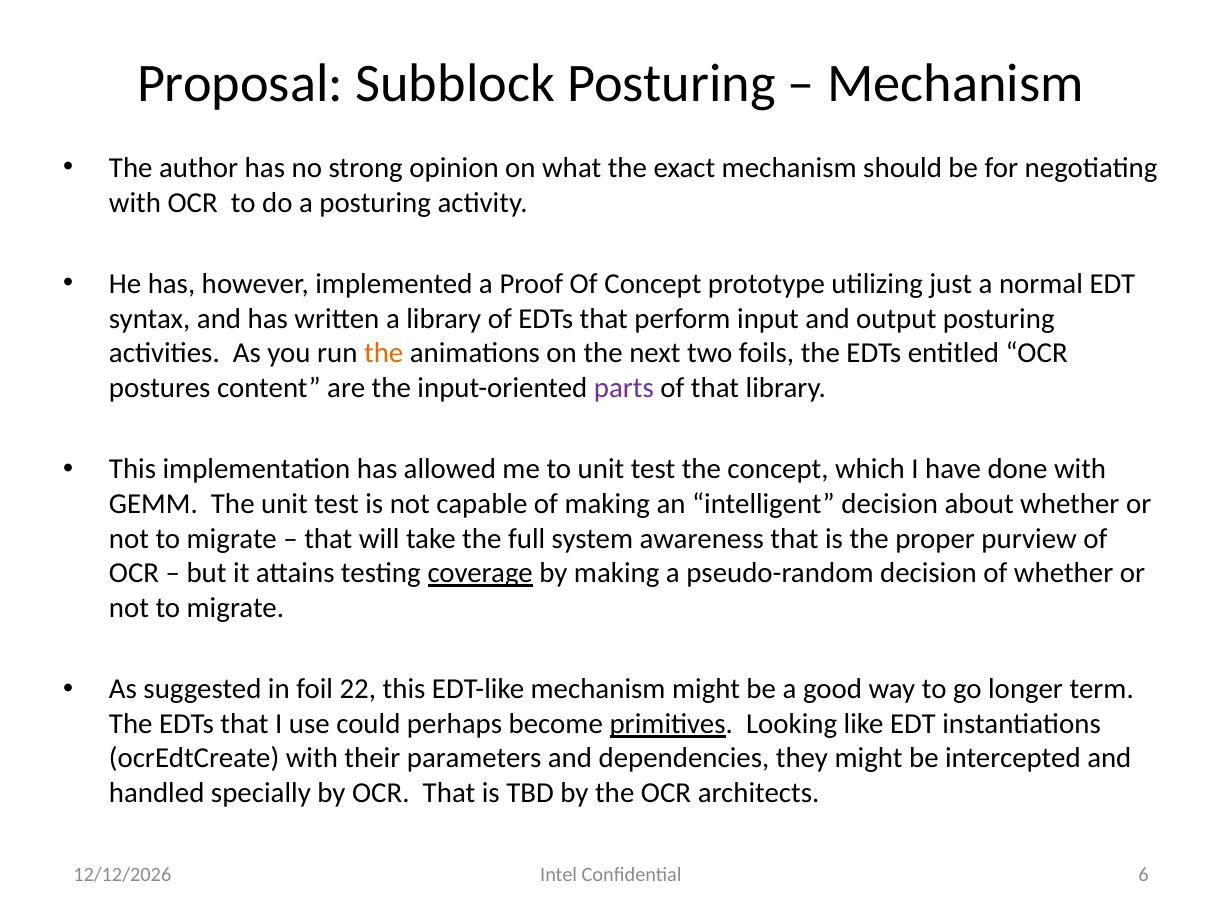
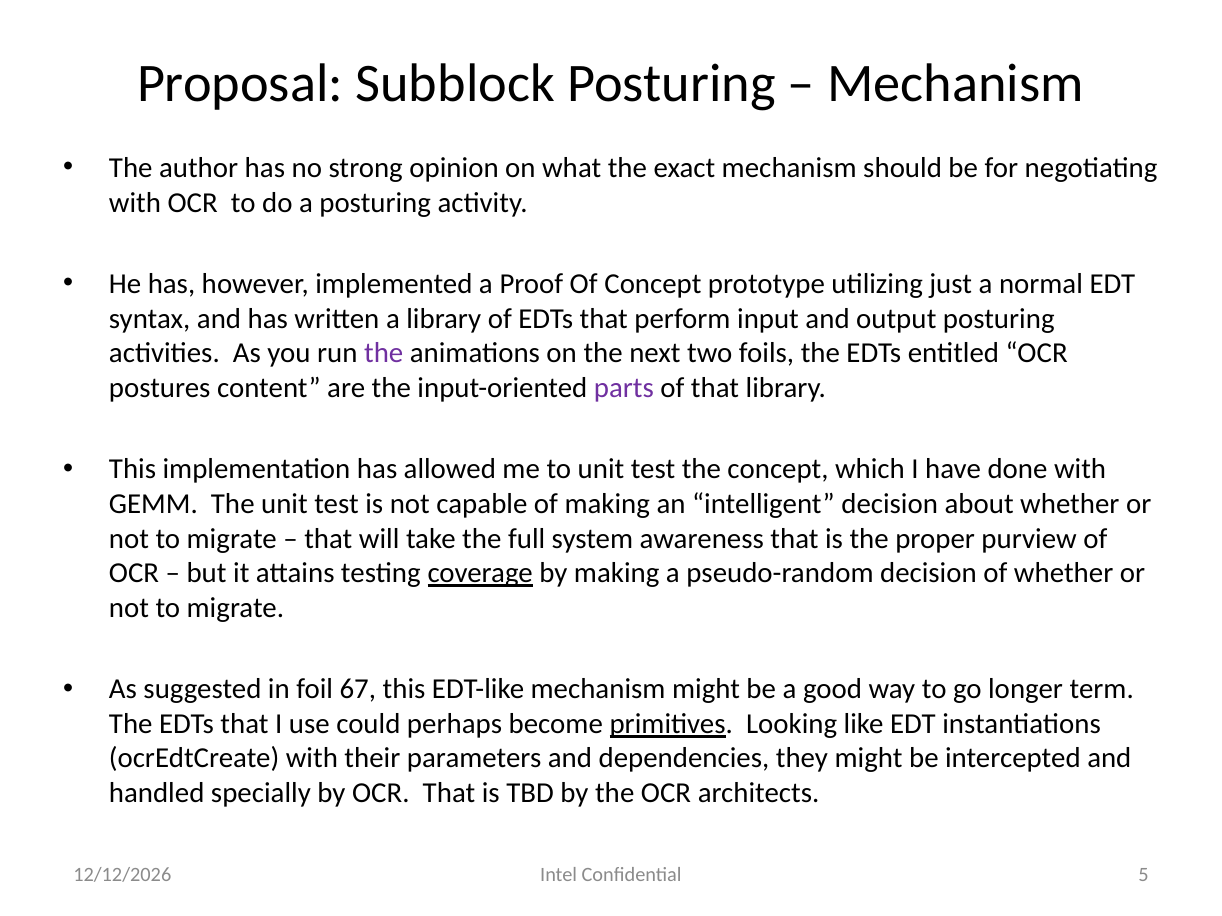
the colour: orange -> purple (384, 353)
22: 22 -> 67 (358, 690)
6: 6 -> 5 (1144, 875)
